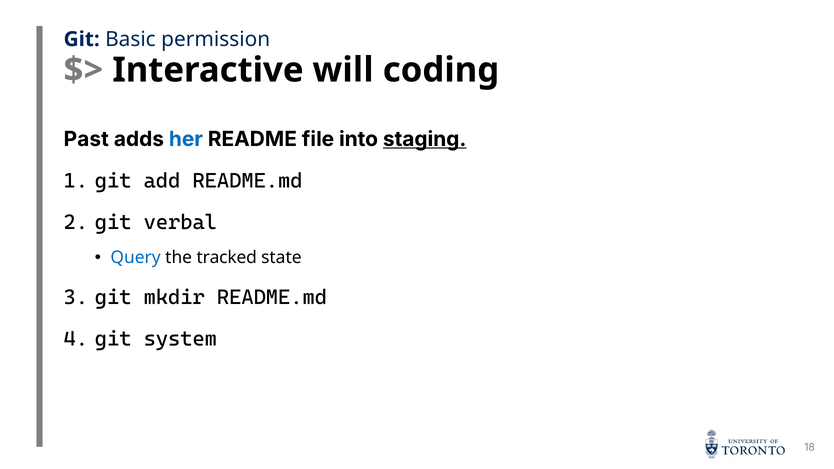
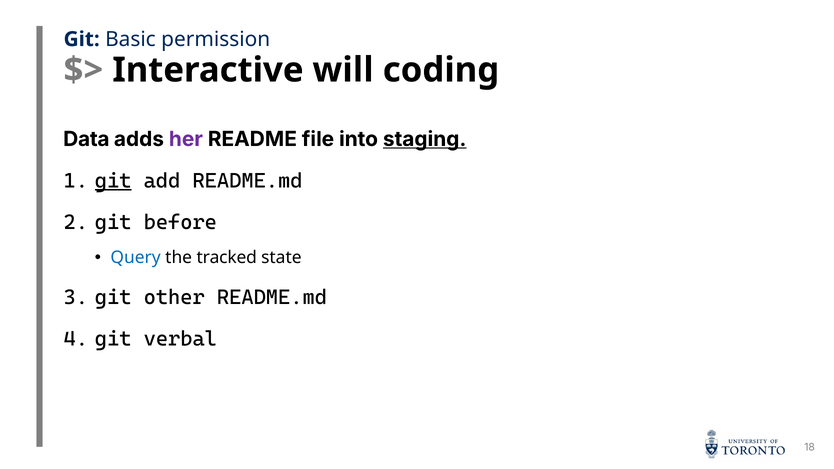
Past: Past -> Data (86, 139)
her colour: blue -> purple (186, 139)
git underline: none -> present (113, 181)
verbal: verbal -> before (180, 222)
mkdir: mkdir -> other (174, 298)
system: system -> verbal (180, 339)
